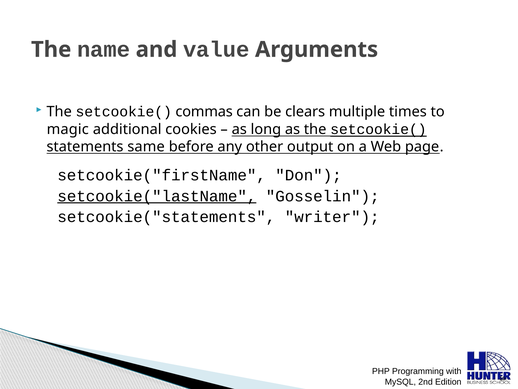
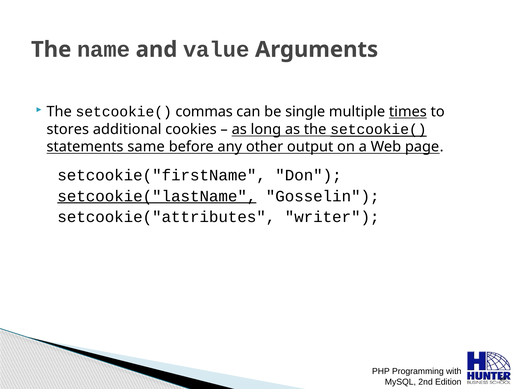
clears: clears -> single (305, 112)
times underline: none -> present (408, 112)
magic: magic -> stores (68, 129)
setcookie("statements: setcookie("statements -> setcookie("attributes (166, 217)
